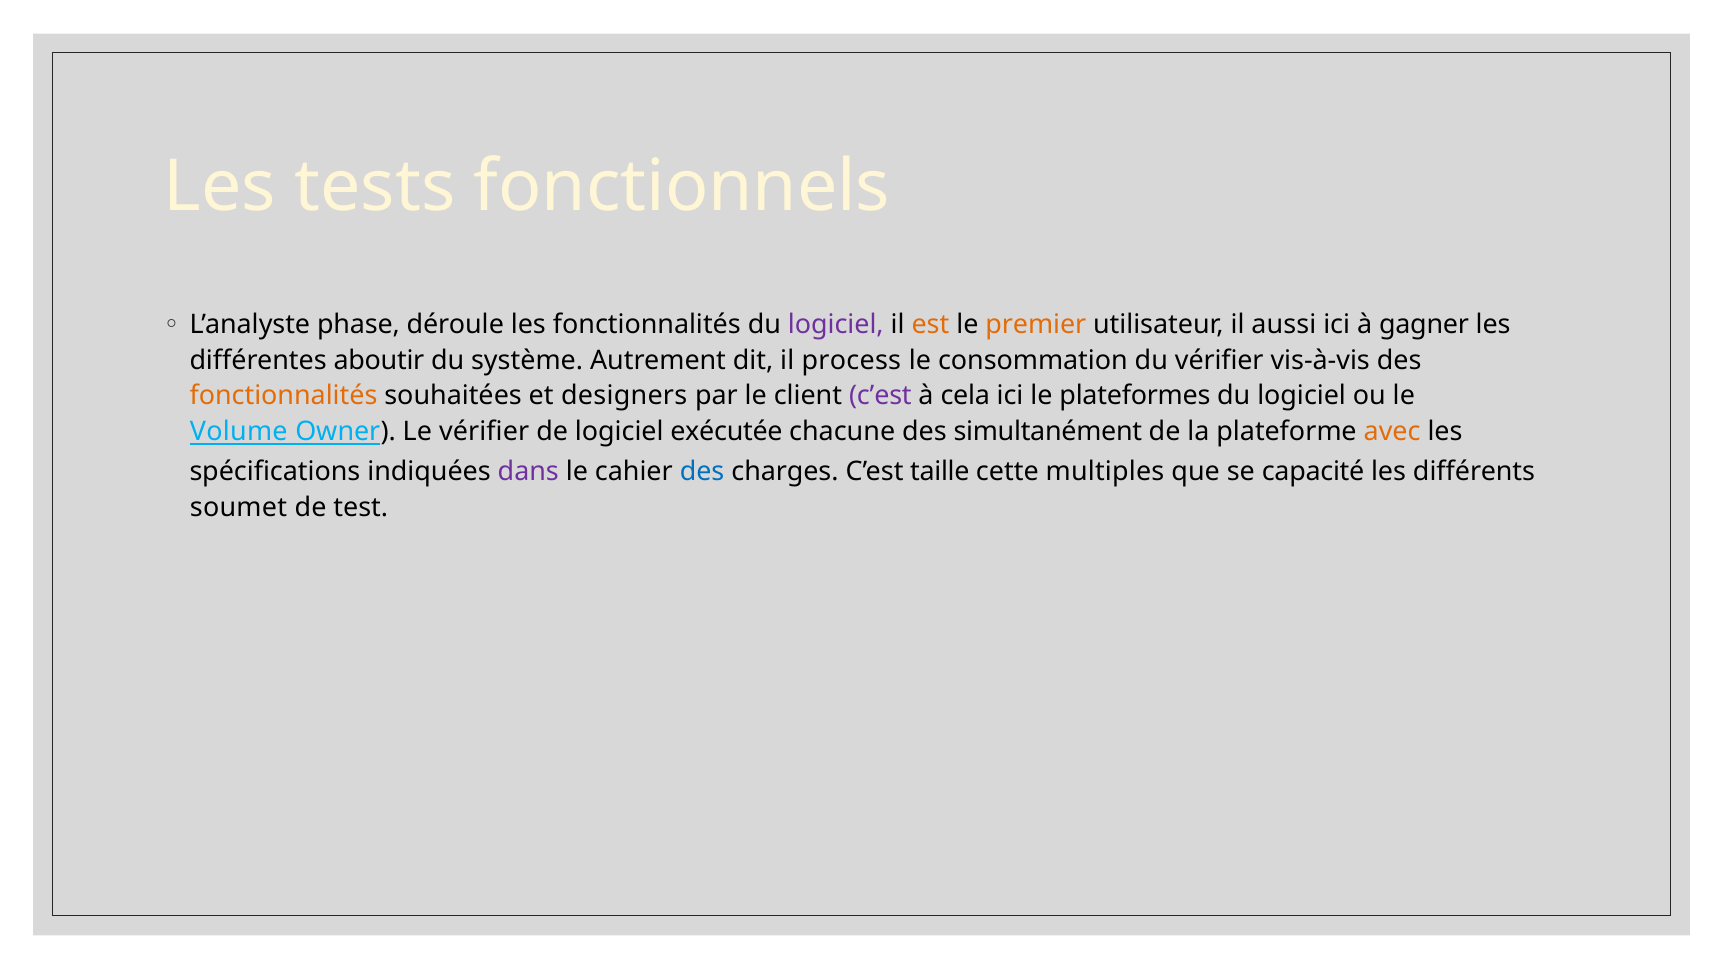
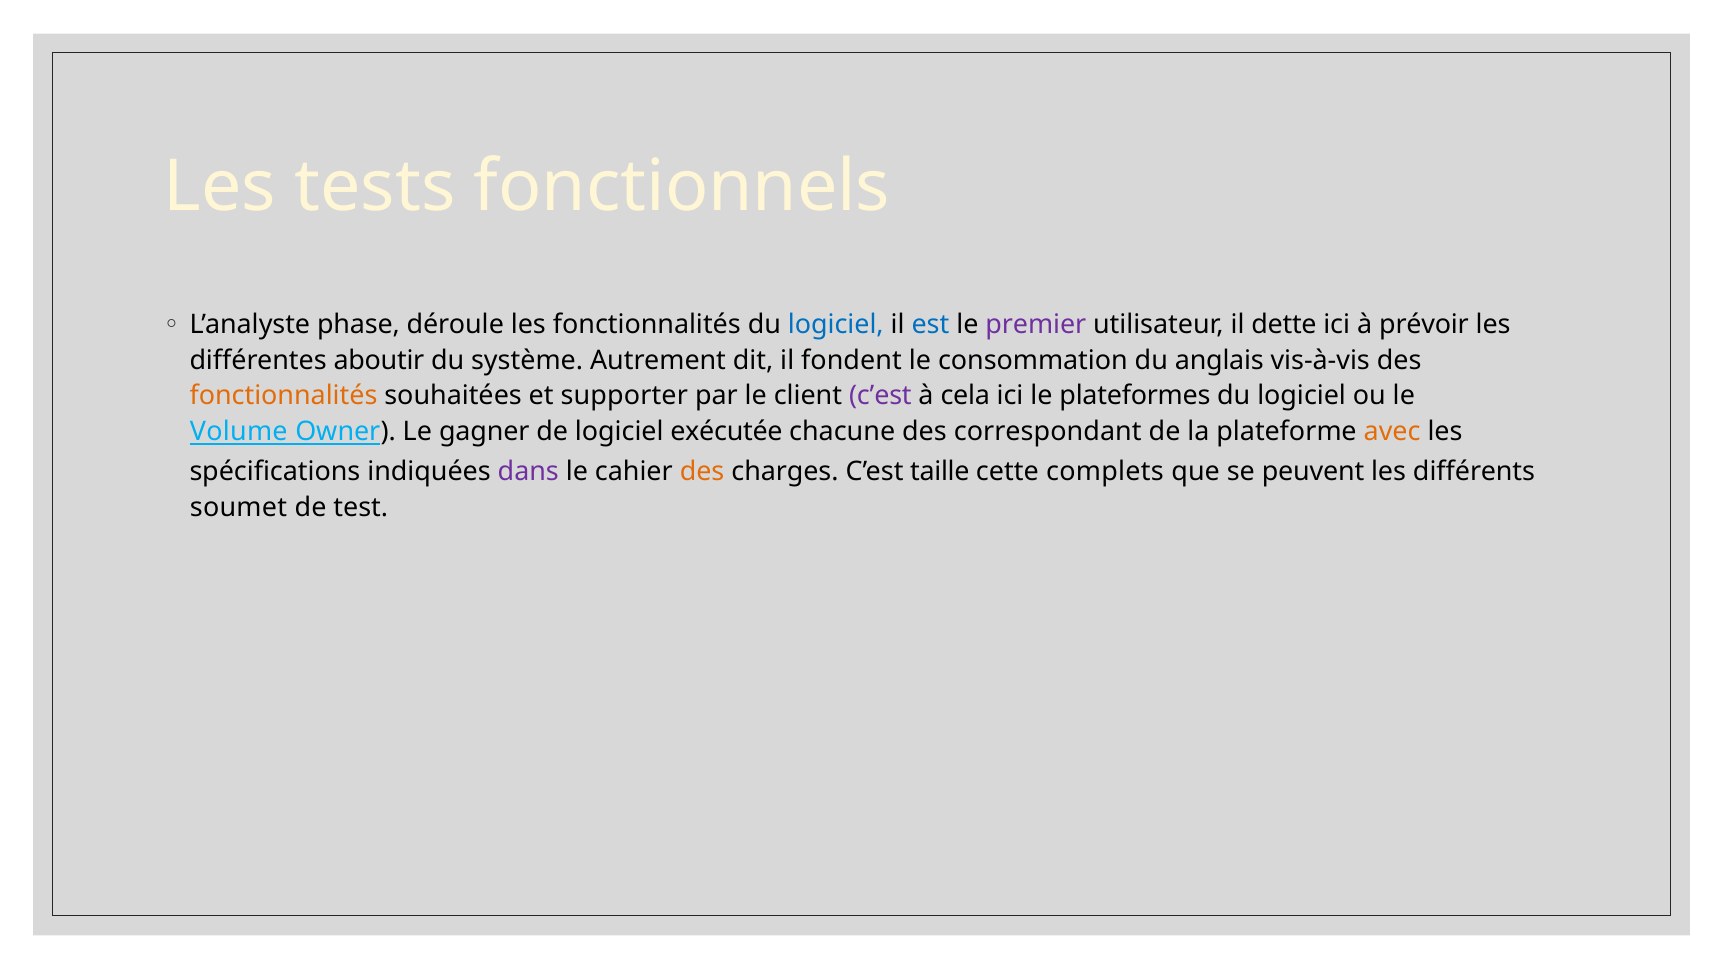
logiciel colour: purple -> blue (836, 325)
est colour: orange -> blue (930, 325)
premier colour: orange -> purple (1036, 325)
aussi: aussi -> dette (1284, 325)
gagner: gagner -> prévoir (1424, 325)
process: process -> fondent (851, 360)
du vérifier: vérifier -> anglais (1219, 360)
designers: designers -> supporter (624, 396)
Le vérifier: vérifier -> gagner (484, 432)
simultanément: simultanément -> correspondant (1048, 432)
des colour: blue -> orange (702, 472)
multiples: multiples -> complets (1105, 472)
capacité: capacité -> peuvent (1313, 472)
